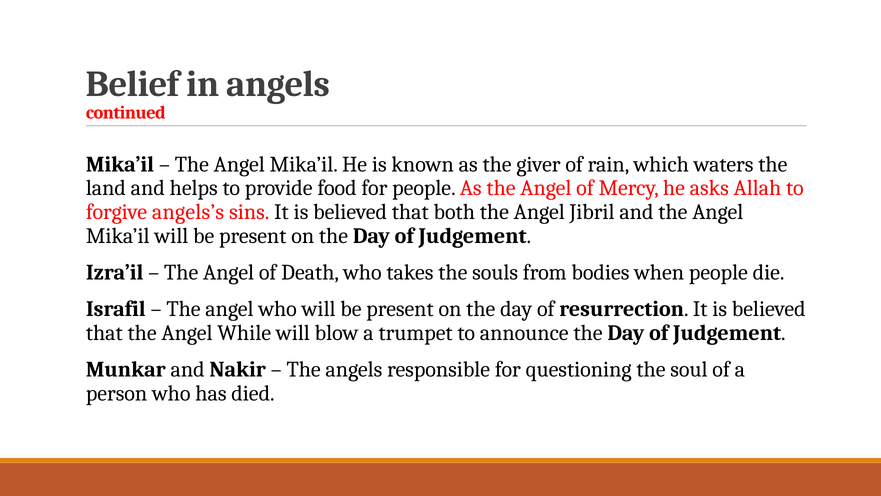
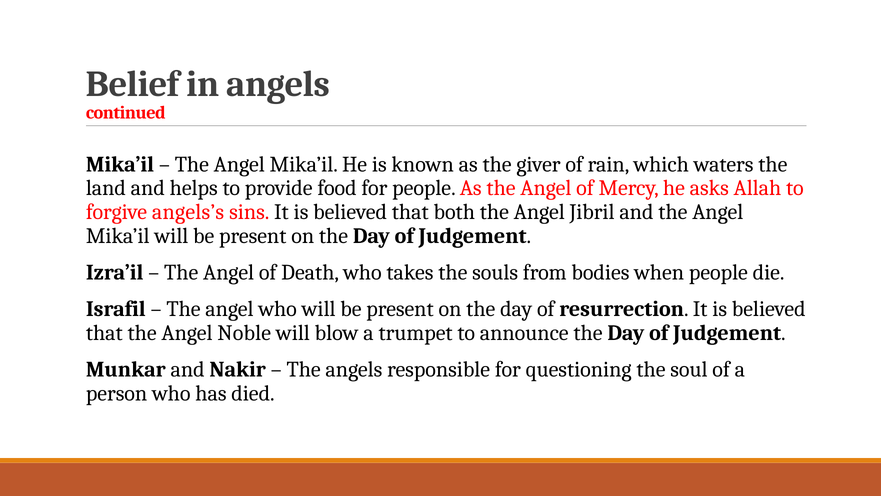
While: While -> Noble (244, 333)
